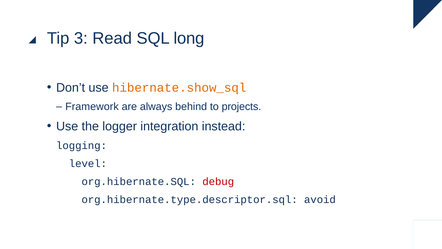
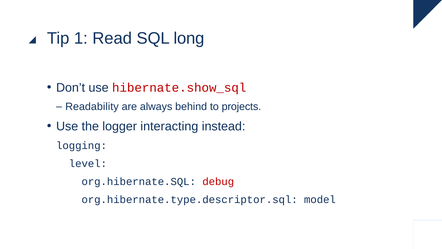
3: 3 -> 1 (81, 38)
hibernate.show_sql colour: orange -> red (179, 88)
Framework: Framework -> Readability (92, 107)
integration: integration -> interacting (169, 126)
avoid: avoid -> model (320, 199)
